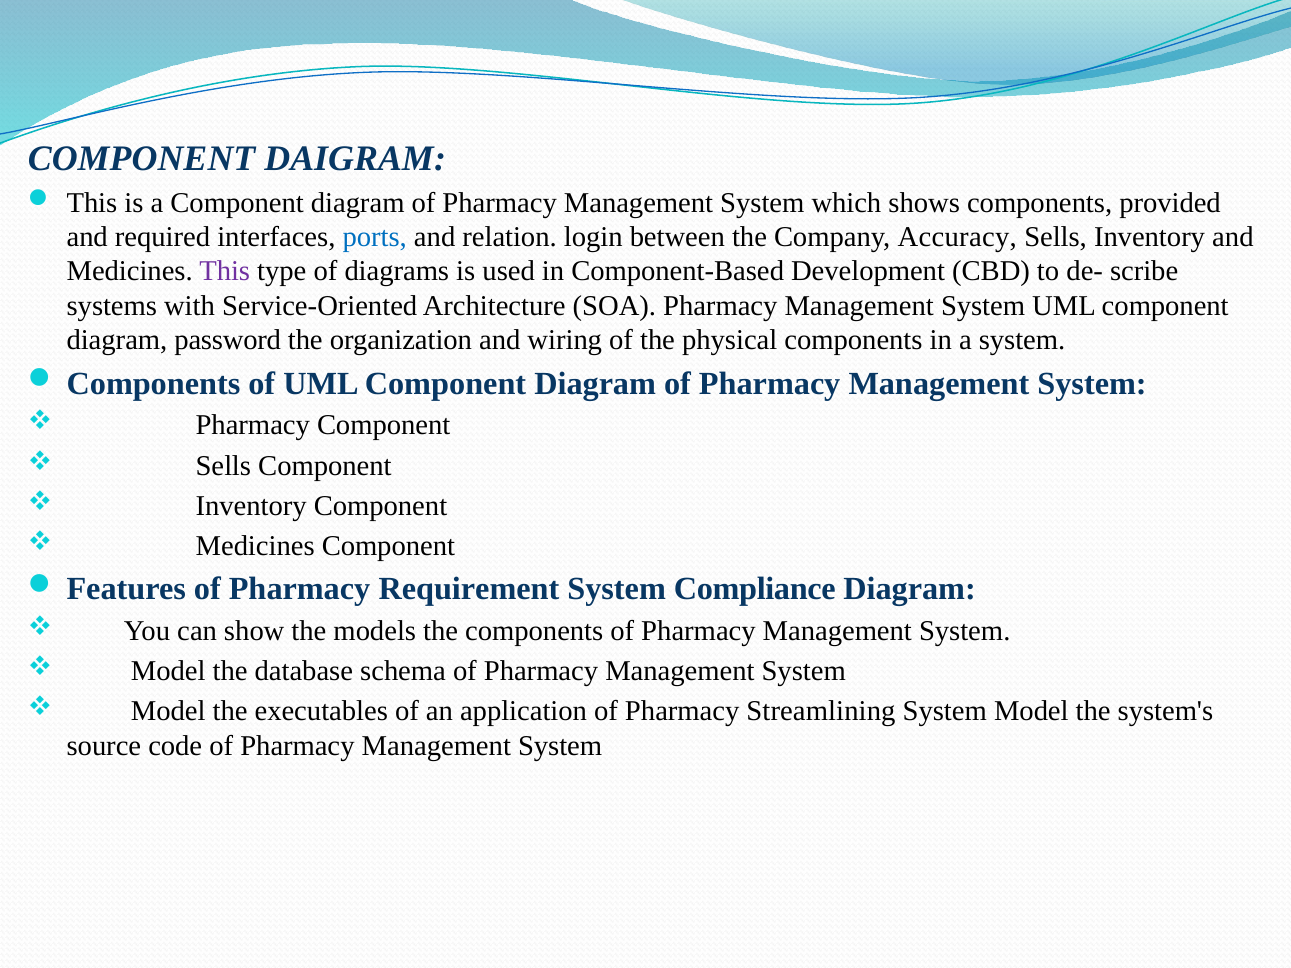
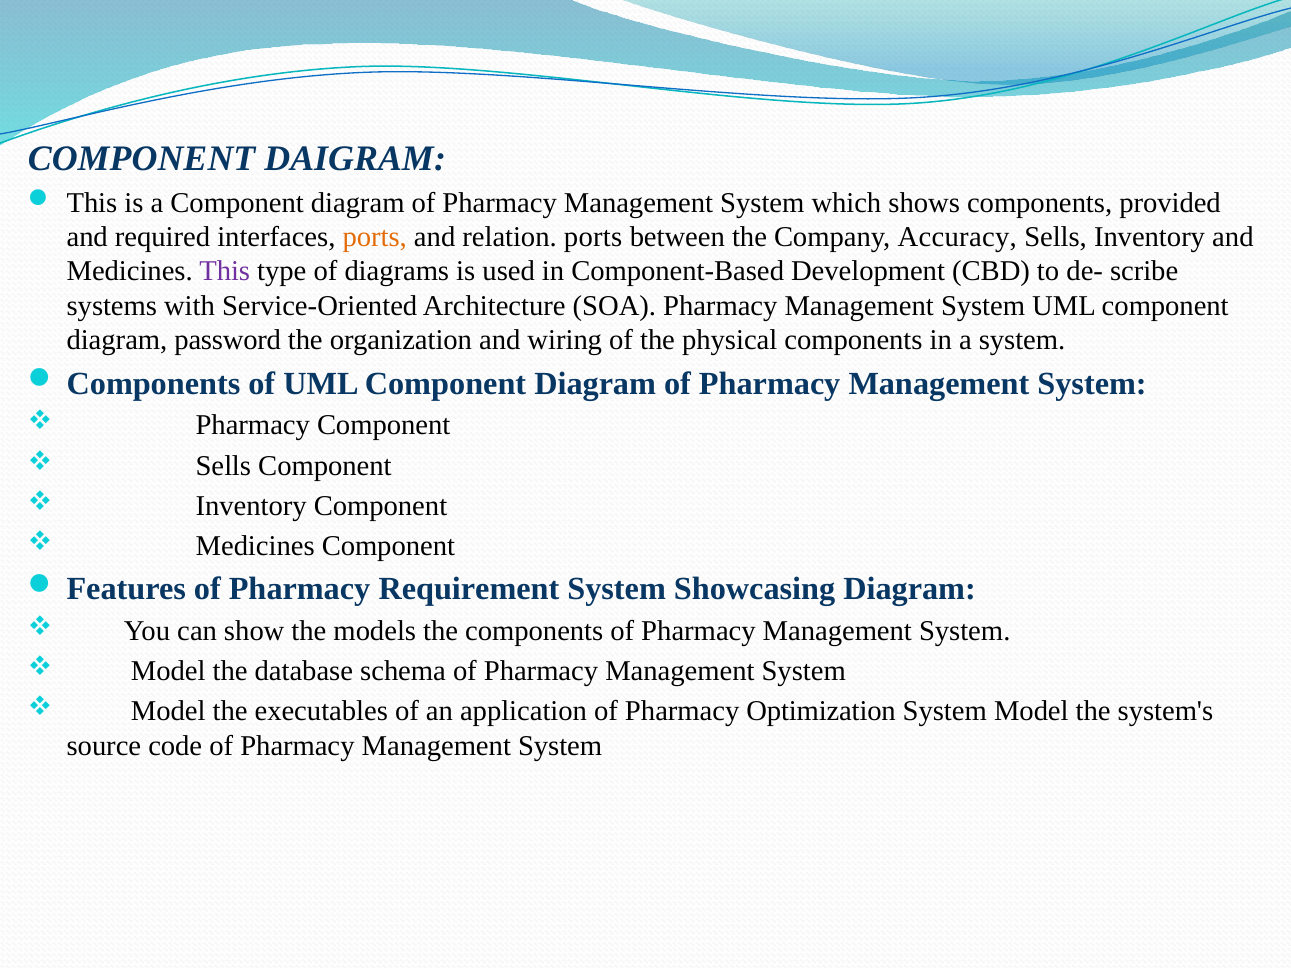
ports colour: blue -> orange (375, 237)
relation login: login -> ports (593, 237)
Compliance: Compliance -> Showcasing (755, 589)
Streamlining: Streamlining -> Optimization (821, 712)
